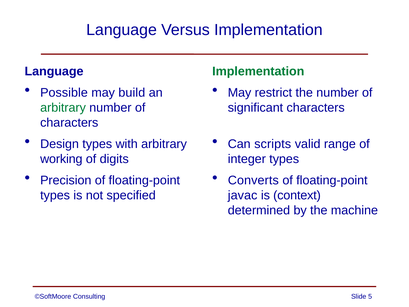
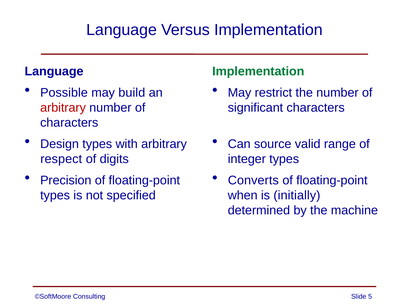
arbitrary colour: green -> red (63, 108)
scripts: scripts -> source (273, 144)
working: working -> respect (61, 159)
javac: javac -> when (243, 195)
context: context -> initially (297, 195)
